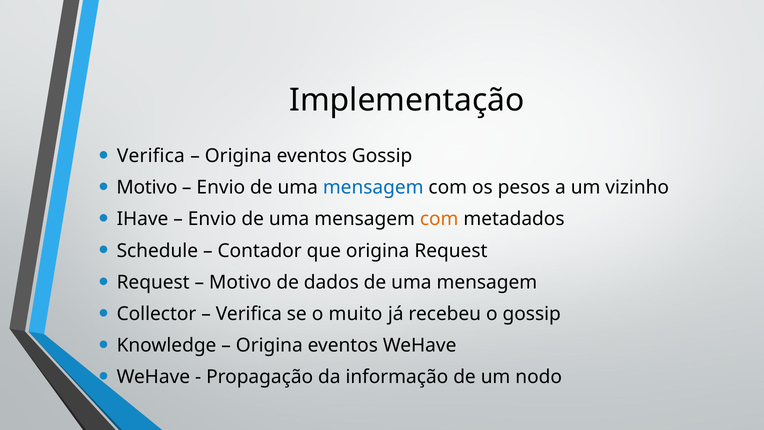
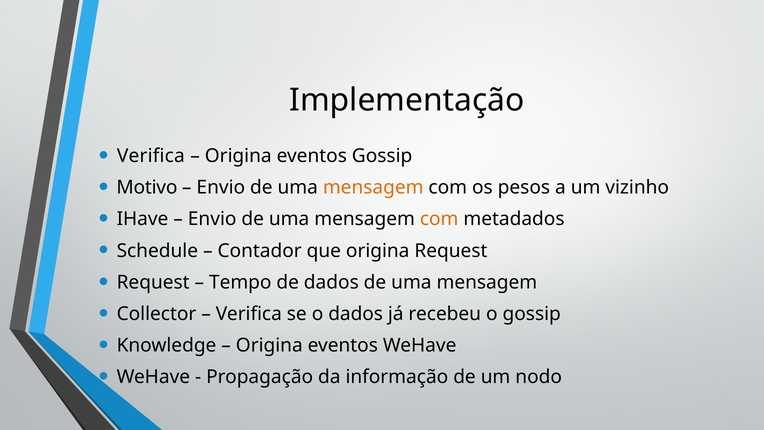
mensagem colour: blue -> orange (373, 188)
Motivo: Motivo -> Tempo (240, 282)
o muito: muito -> dados (356, 314)
